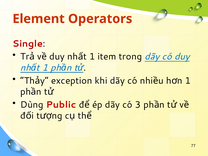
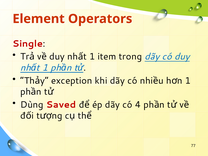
Public: Public -> Saved (61, 105)
3: 3 -> 4 (138, 105)
